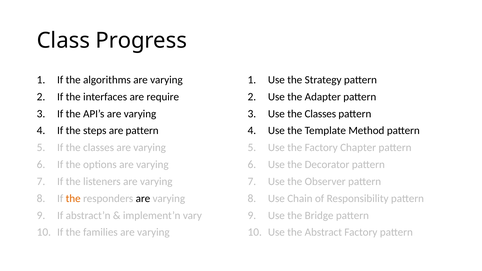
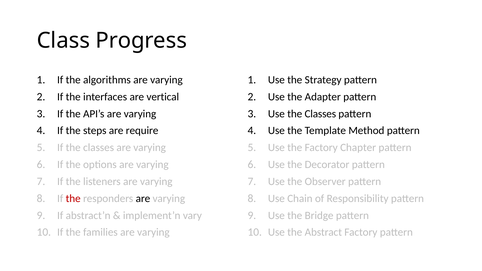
require: require -> vertical (163, 97)
are pattern: pattern -> require (142, 131)
the colour: orange -> red (73, 199)
